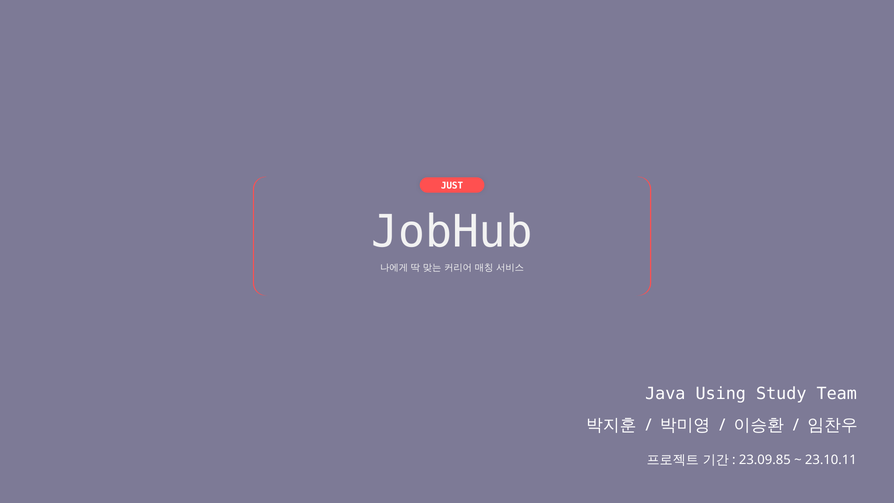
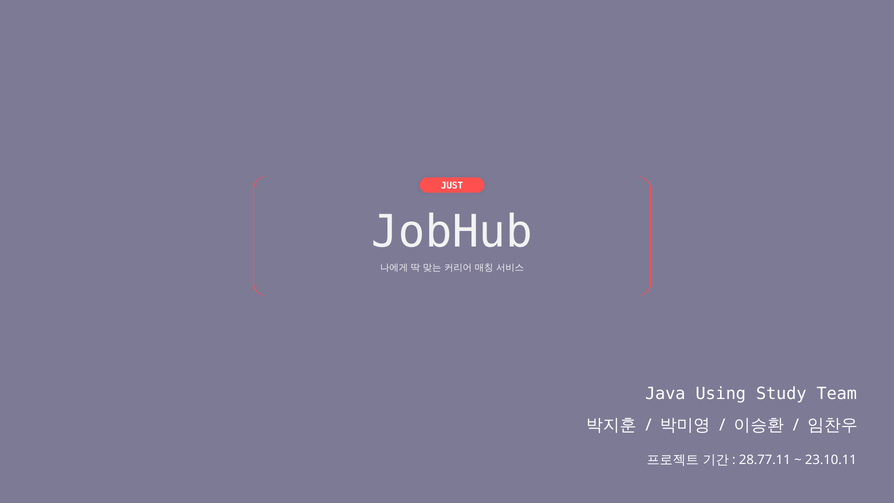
23.09.85: 23.09.85 -> 28.77.11 (765, 460)
